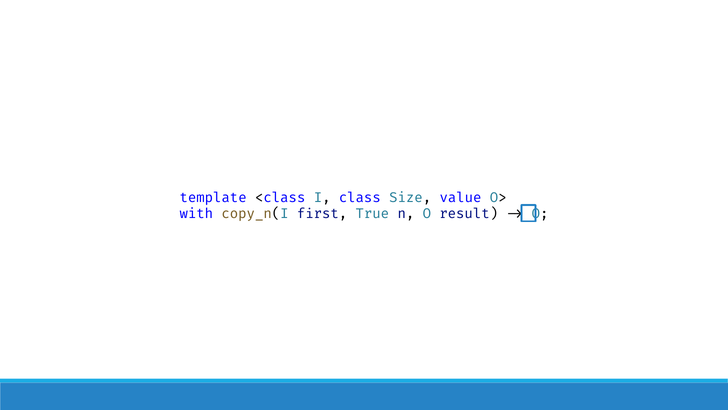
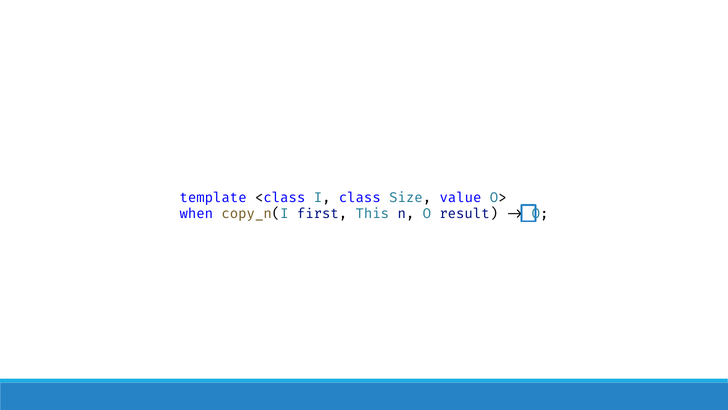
with: with -> when (196, 214)
True: True -> This (372, 214)
